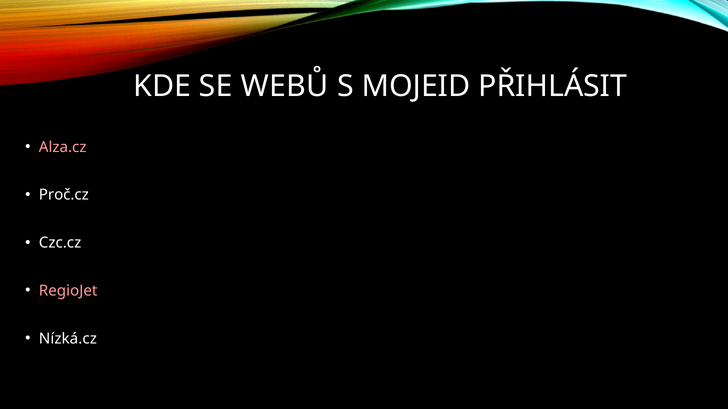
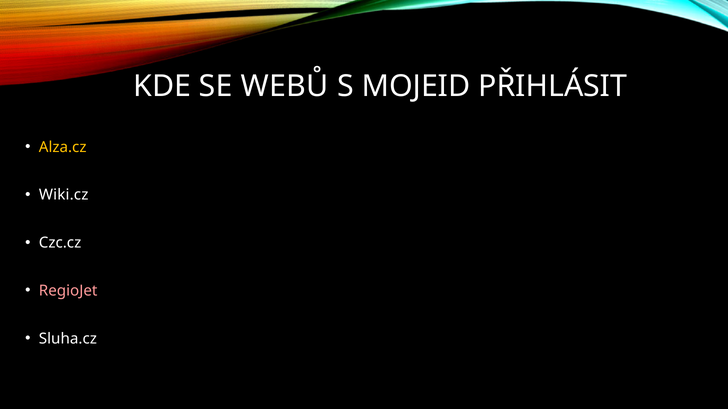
Alza.cz colour: pink -> yellow (63, 147)
Proč.cz: Proč.cz -> Wiki.cz (64, 195)
Nízká.cz: Nízká.cz -> Sluha.cz (68, 339)
